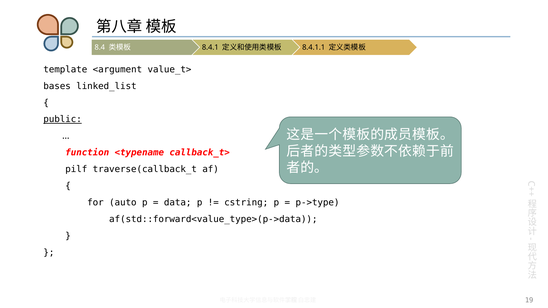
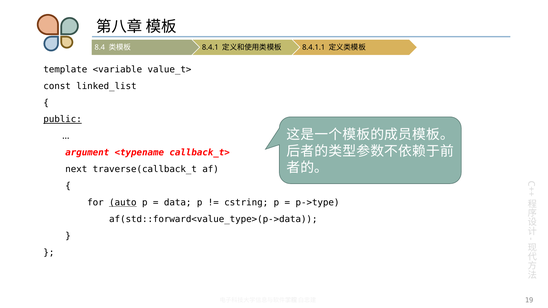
<argument: <argument -> <variable (117, 69)
bases: bases -> const (57, 86)
function: function -> argument (87, 153)
pilf: pilf -> next (76, 169)
auto underline: none -> present (123, 203)
